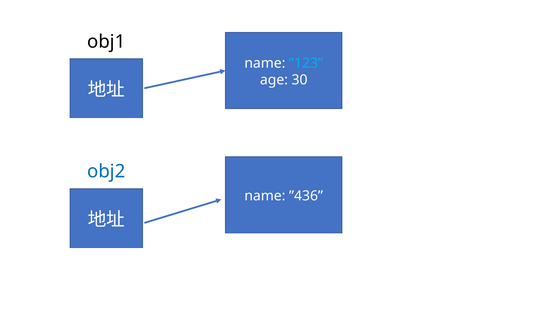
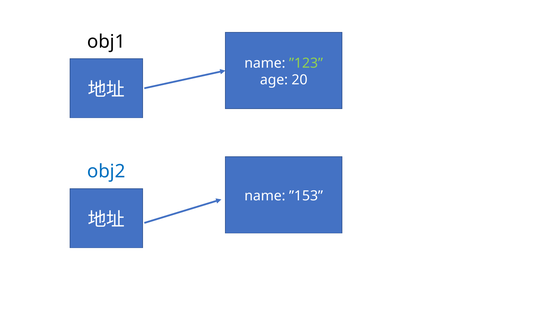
”123 colour: light blue -> light green (306, 63)
30: 30 -> 20 (300, 80)
”436: ”436 -> ”153 (306, 196)
